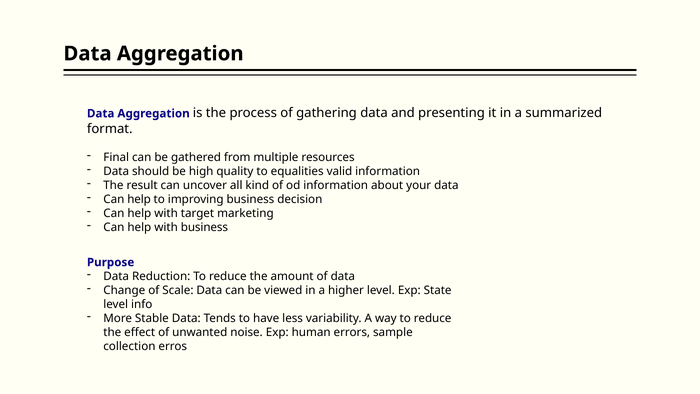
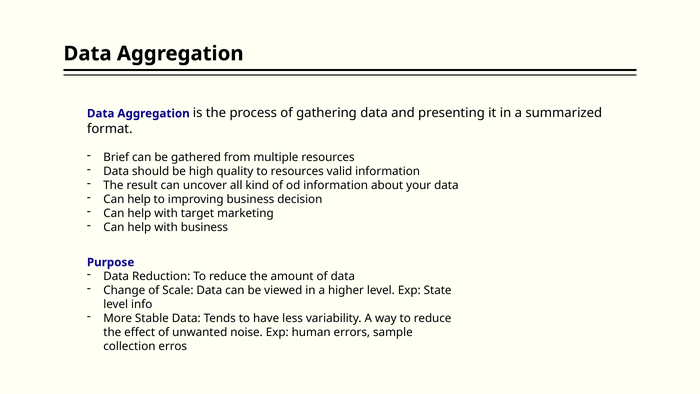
Final: Final -> Brief (116, 157)
to equalities: equalities -> resources (297, 171)
